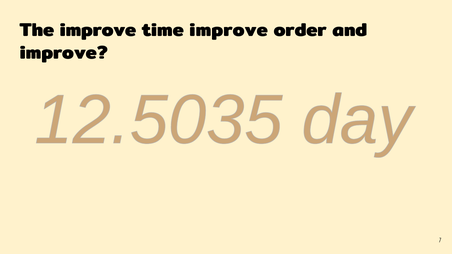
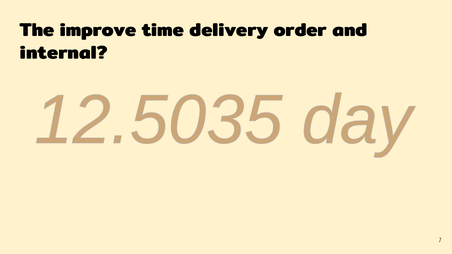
time improve: improve -> delivery (229, 30)
improve: improve -> internal (64, 53)
